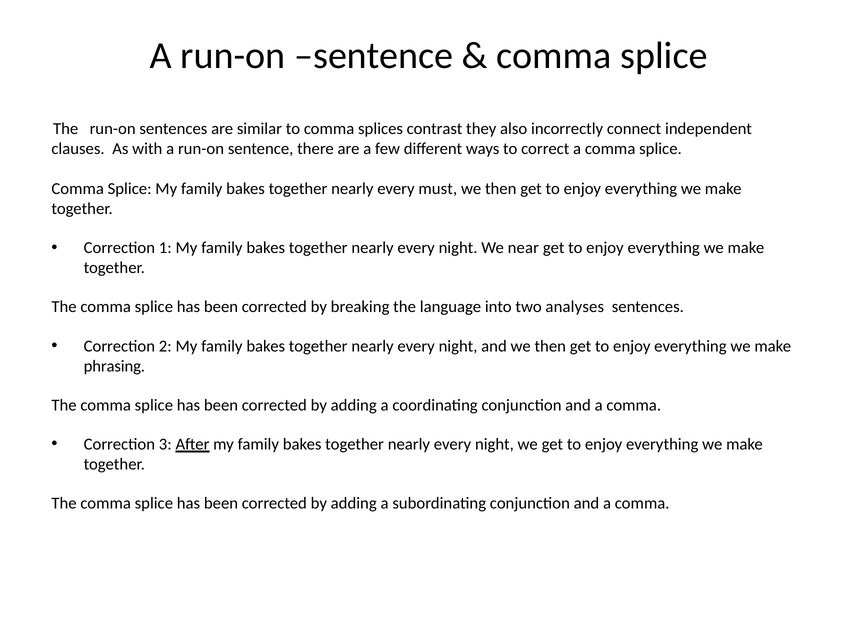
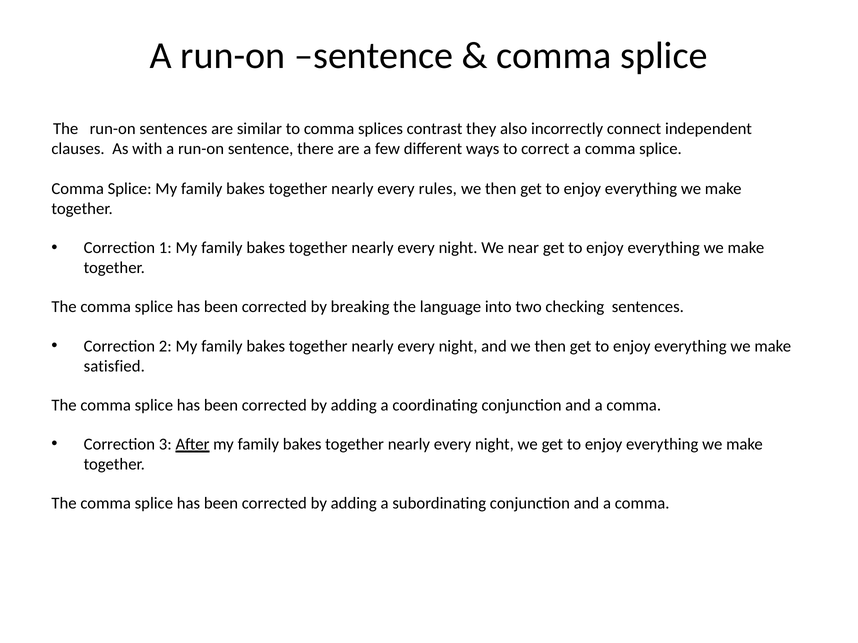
must: must -> rules (438, 189)
analyses: analyses -> checking (575, 307)
phrasing: phrasing -> satisfied (114, 366)
